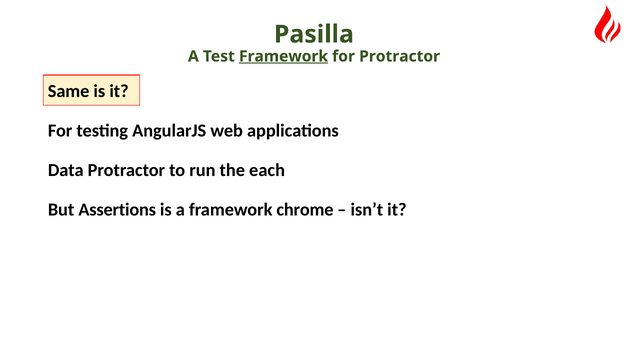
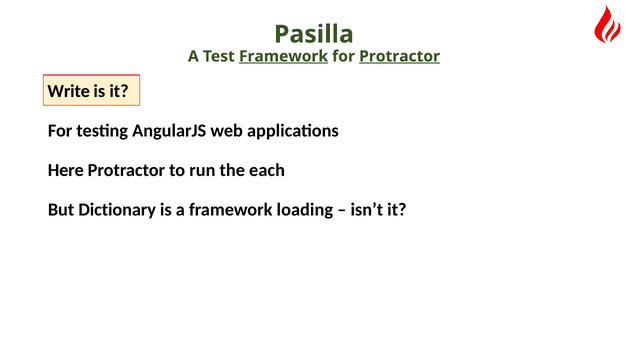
Protractor underline: none -> present (400, 56)
Same: Same -> Write (69, 91)
Data: Data -> Here (66, 170)
Assertions: Assertions -> Dictionary (117, 210)
chrome: chrome -> loading (305, 210)
